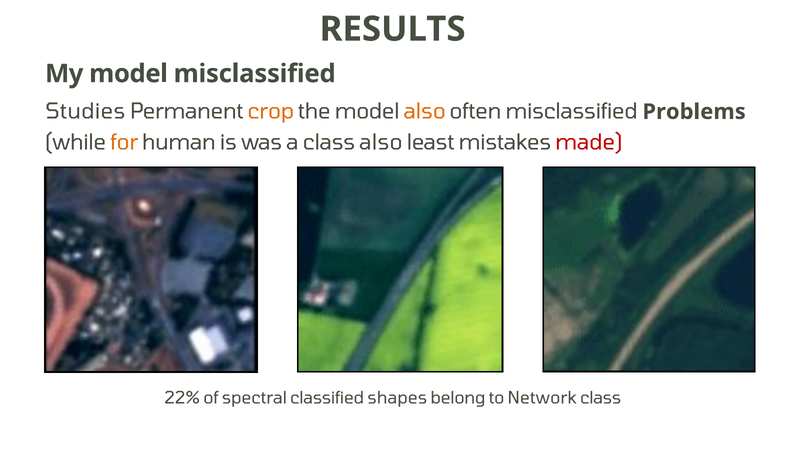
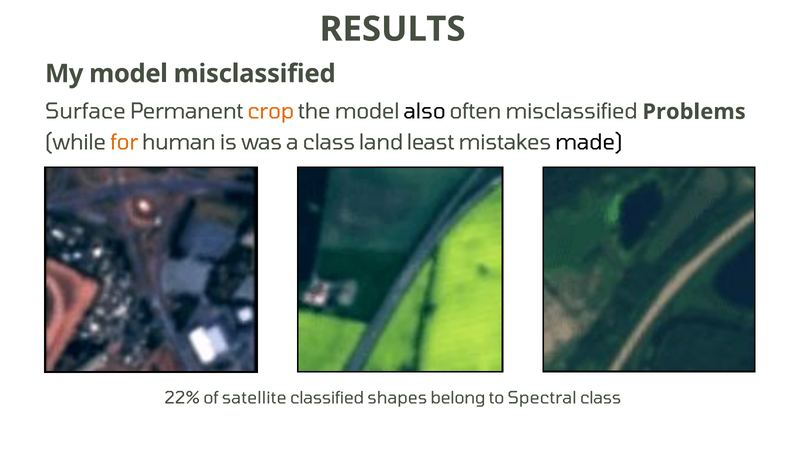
Studies: Studies -> Surface (85, 112)
also colour: orange -> black (425, 112)
class also: also -> land (381, 142)
made colour: red -> black (589, 142)
spectral: spectral -> satellite (254, 398)
Network: Network -> Spectral (542, 398)
